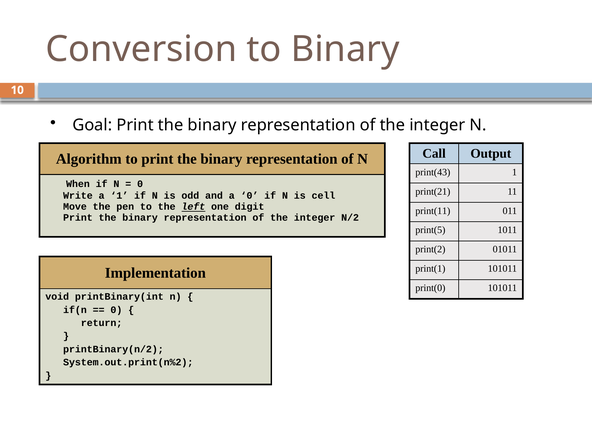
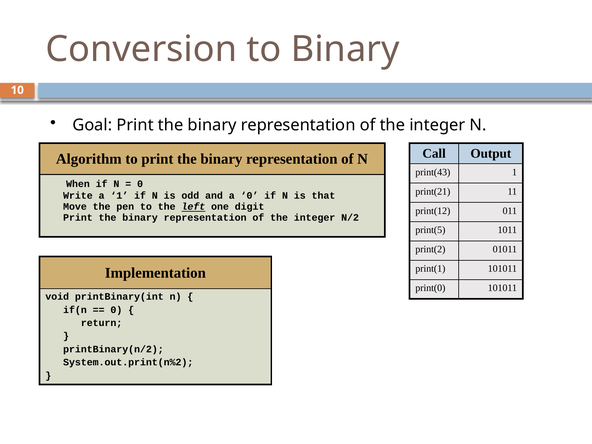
cell: cell -> that (323, 195)
print(11: print(11 -> print(12 (433, 211)
